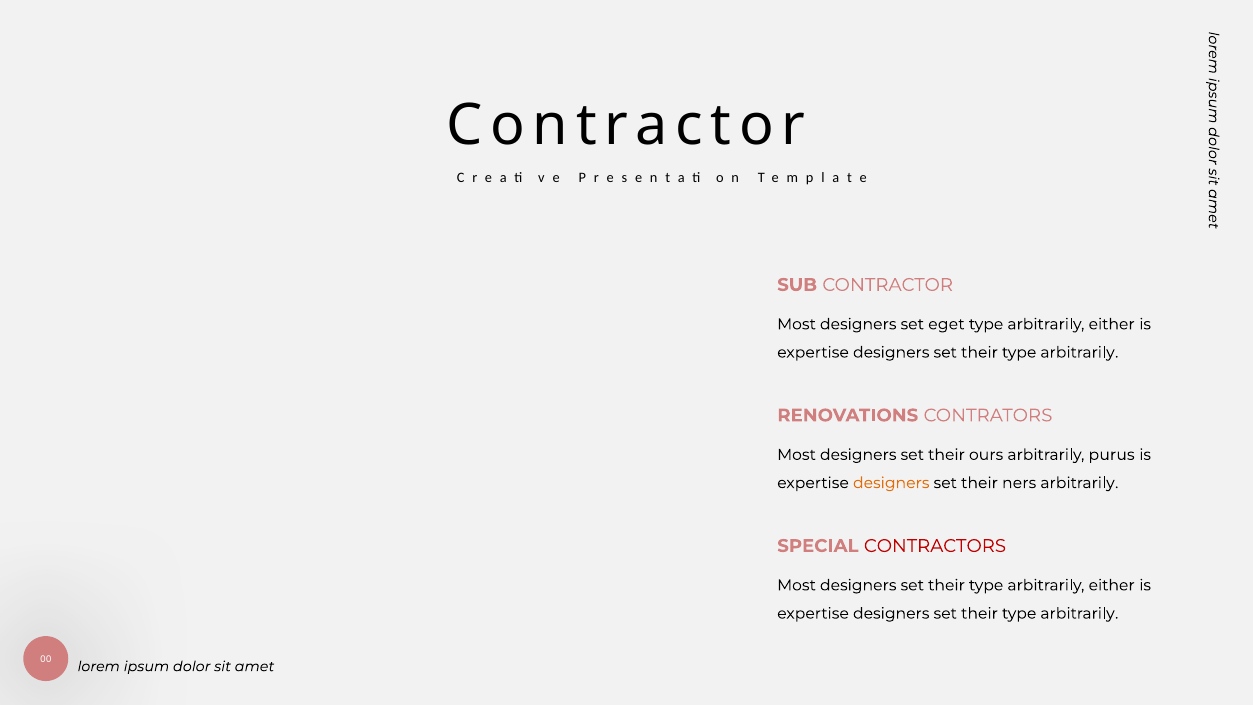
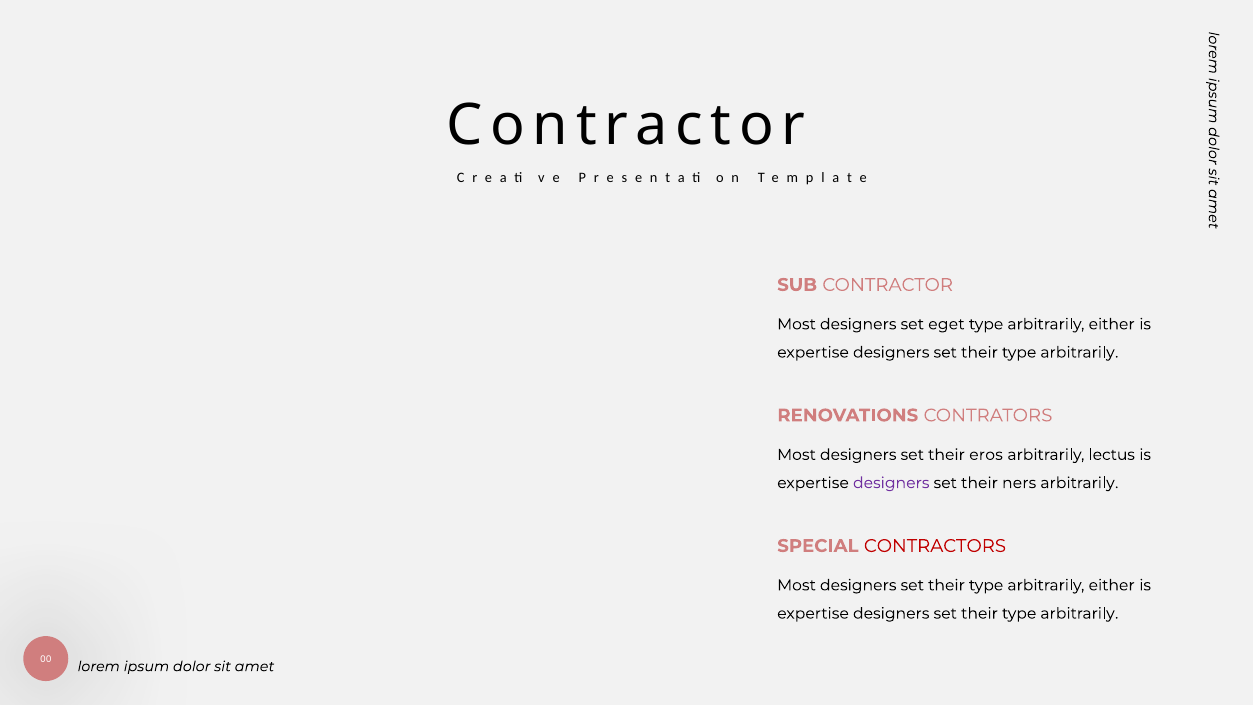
ours: ours -> eros (986, 455)
purus: purus -> lectus (1112, 455)
designers colour: orange -> purple (891, 483)
